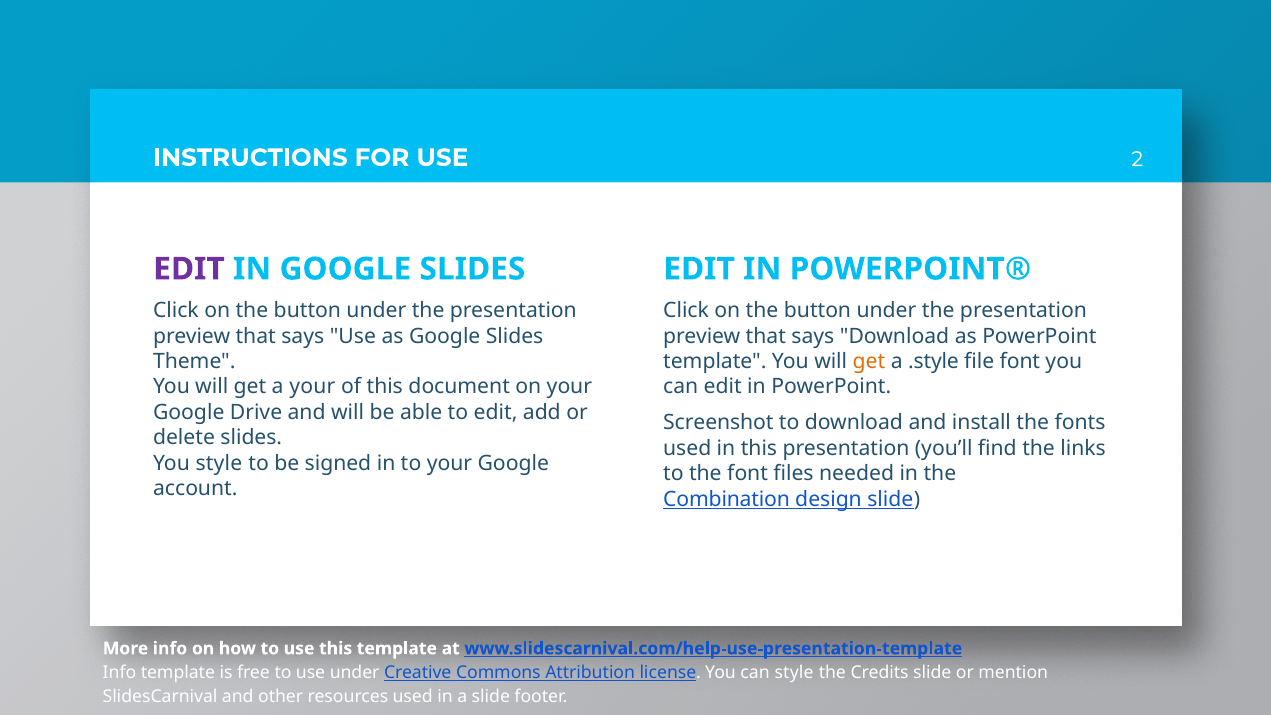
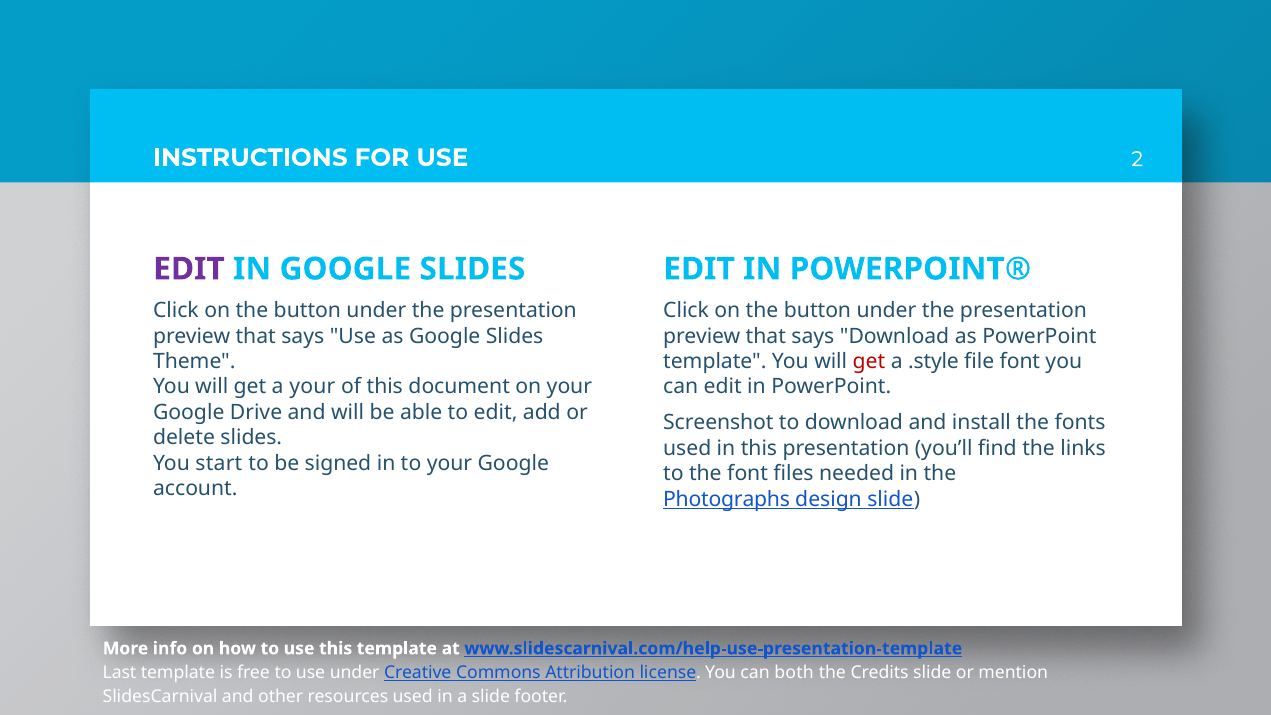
get colour: orange -> red (869, 361)
You style: style -> start (219, 463)
Combination: Combination -> Photographs (727, 499)
Info: Info -> Last (120, 672)
can style: style -> both (794, 672)
